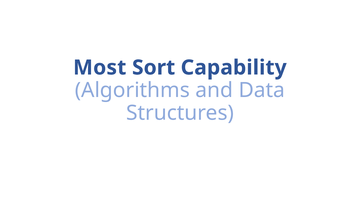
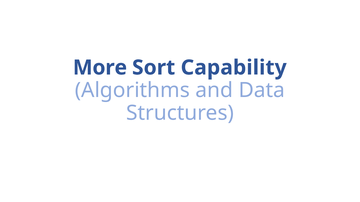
Most: Most -> More (100, 68)
